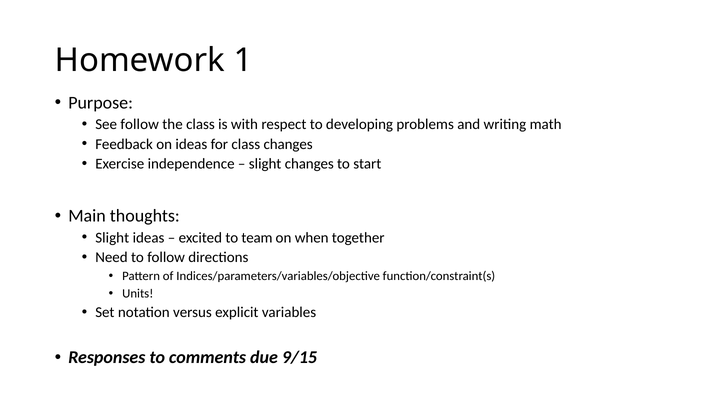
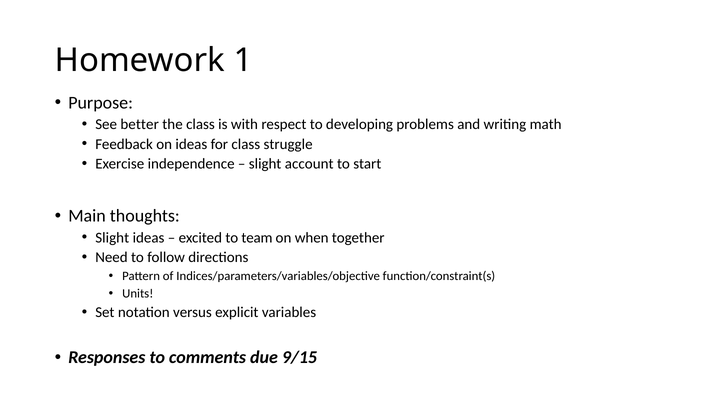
See follow: follow -> better (140, 124)
class changes: changes -> struggle (288, 144)
slight changes: changes -> account (309, 164)
